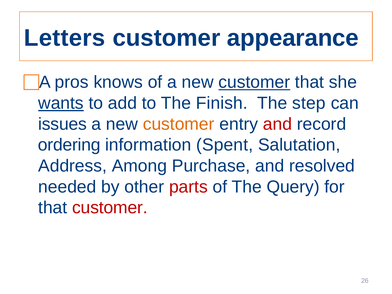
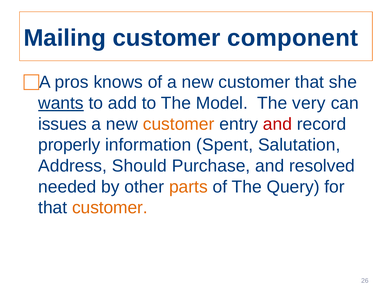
Letters: Letters -> Mailing (65, 38)
appearance: appearance -> component (293, 38)
customer underline: present -> none (254, 82)
Finish: Finish -> Model (222, 103)
step: step -> very (309, 103)
ordering: ordering -> properly (69, 145)
Among: Among -> Should (139, 166)
parts colour: red -> orange (188, 187)
customer colour: red -> orange (110, 208)
